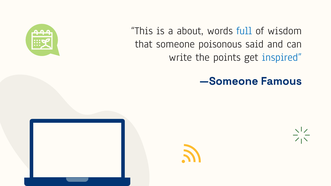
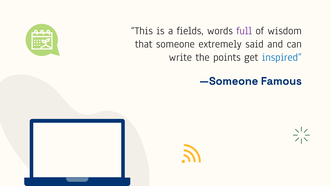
about: about -> fields (190, 31)
full colour: blue -> purple (244, 31)
poisonous: poisonous -> extremely (220, 44)
